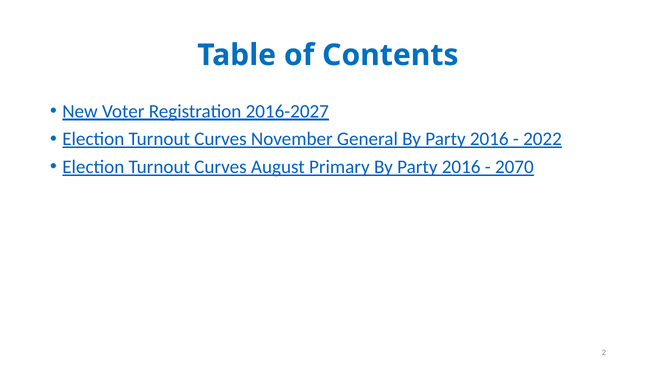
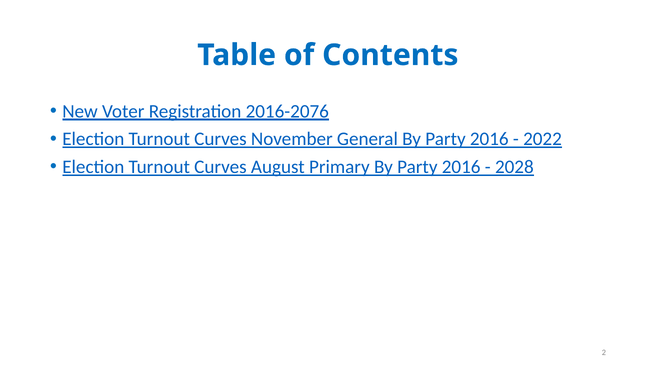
2016-2027: 2016-2027 -> 2016-2076 (287, 111)
2070: 2070 -> 2028 (514, 167)
